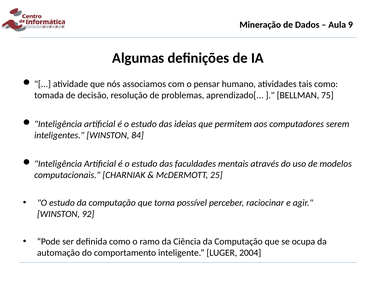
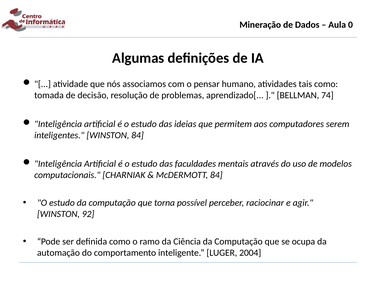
9: 9 -> 0 (350, 25)
75: 75 -> 74 (327, 95)
McDERMOTT 25: 25 -> 84 (216, 175)
